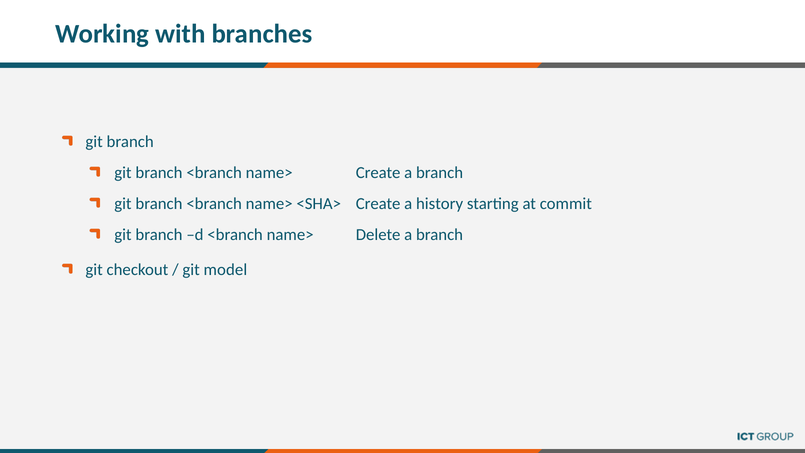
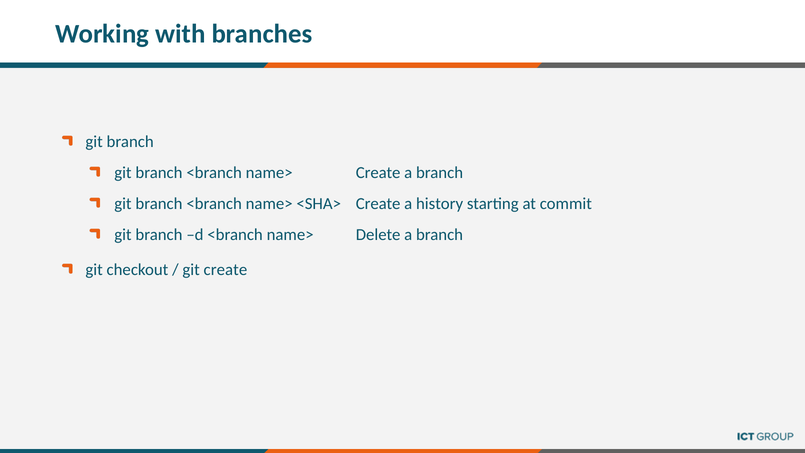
git model: model -> create (225, 270)
